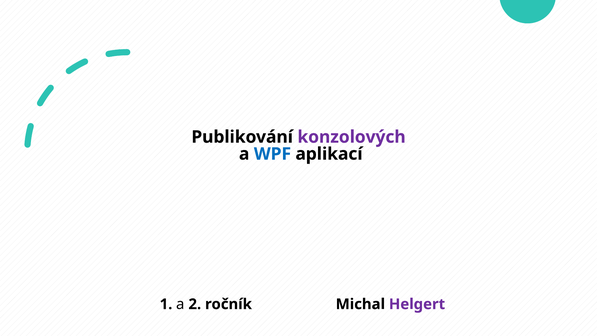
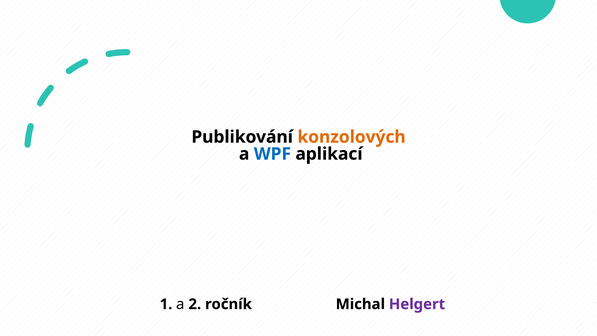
konzolových colour: purple -> orange (352, 137)
